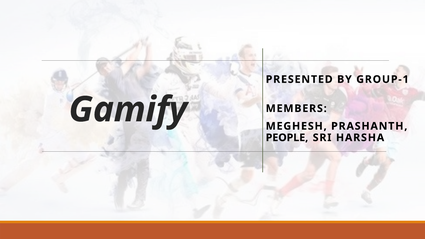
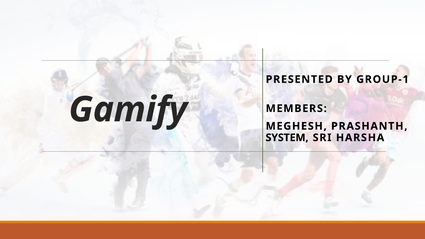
PEOPLE: PEOPLE -> SYSTEM (287, 138)
